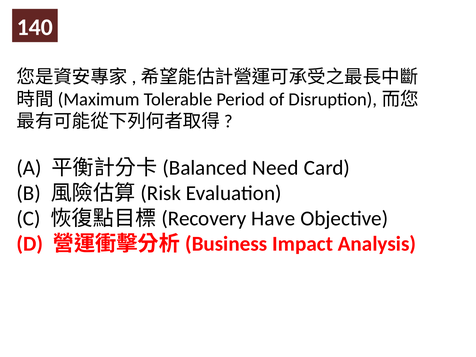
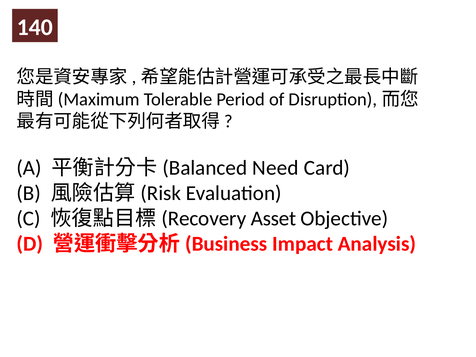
Have: Have -> Asset (273, 218)
